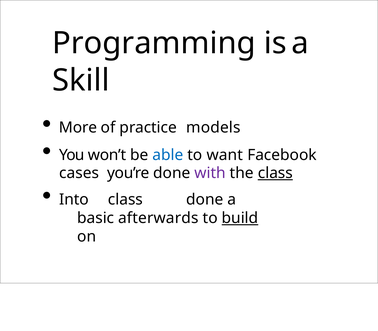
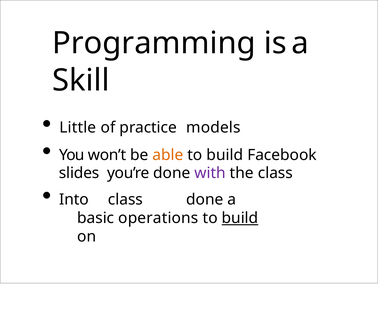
More: More -> Little (78, 128)
able colour: blue -> orange (168, 155)
want: want -> build (225, 155)
cases: cases -> slides (79, 173)
class underline: present -> none (275, 173)
afterwards: afterwards -> operations (158, 218)
